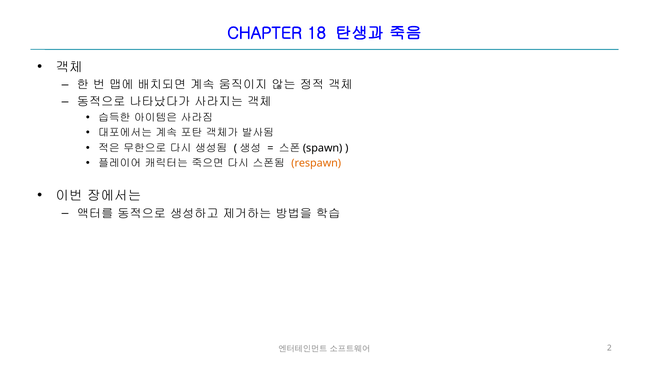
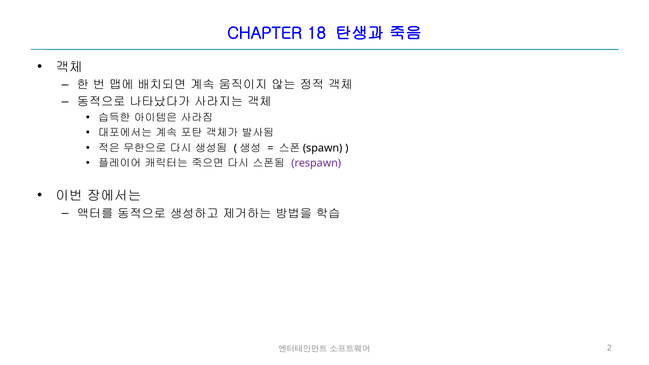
respawn colour: orange -> purple (316, 163)
